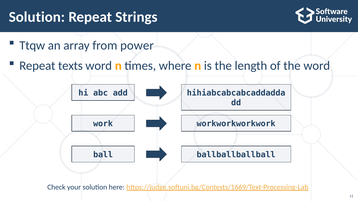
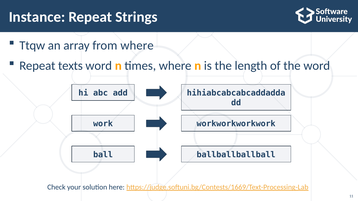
Solution: Solution -> Instance (37, 17)
from power: power -> where (137, 45)
